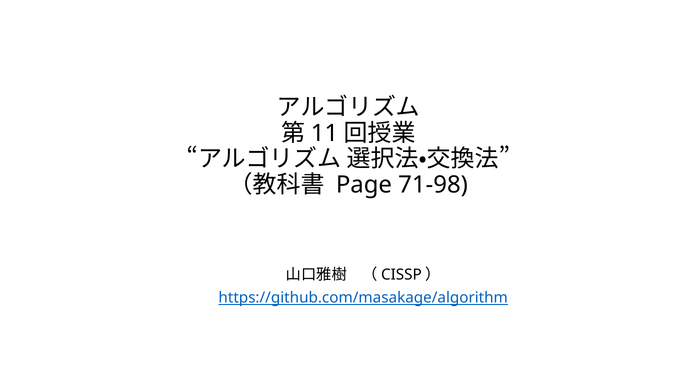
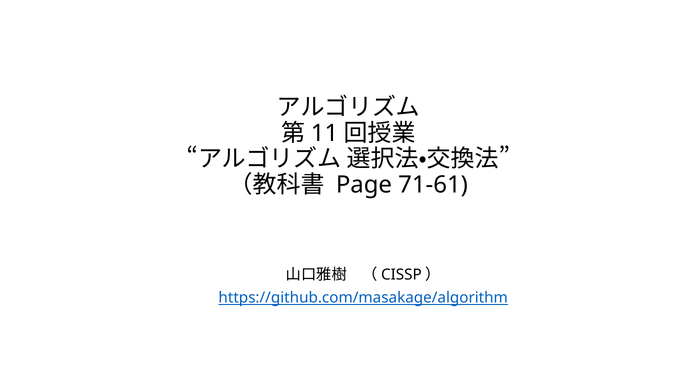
71-98: 71-98 -> 71-61 (433, 185)
